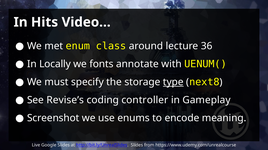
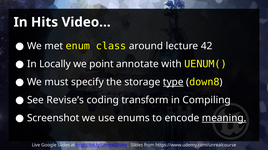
36: 36 -> 42 (207, 46)
fonts: fonts -> point (101, 64)
next8: next8 -> down8 (204, 82)
controller: controller -> transform (145, 100)
Gameplay: Gameplay -> Compiling (207, 100)
meaning underline: none -> present (224, 119)
